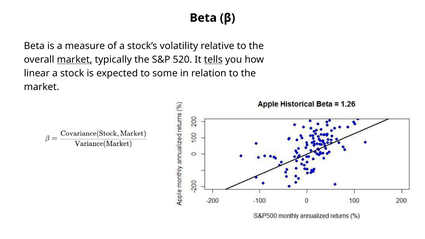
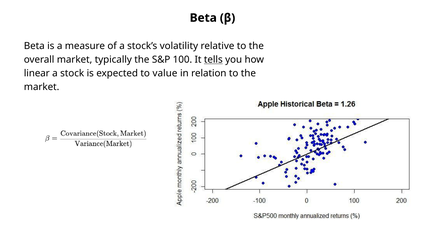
market underline: present -> none (75, 60)
520: 520 -> 100 (182, 60)
some: some -> value (165, 73)
